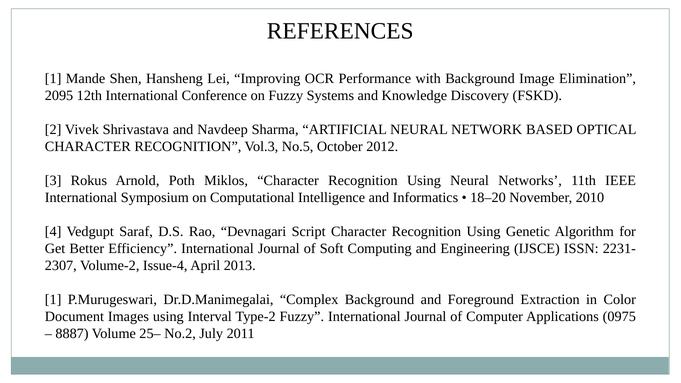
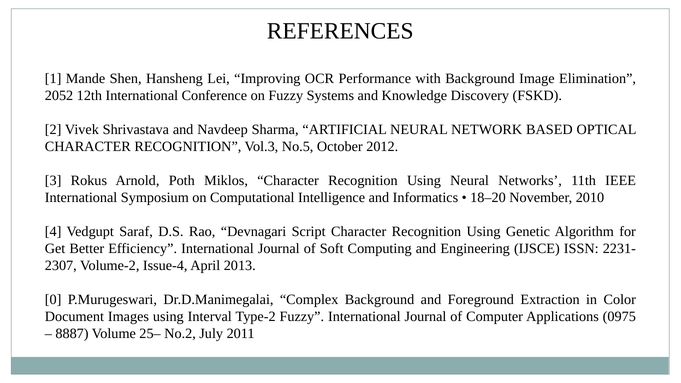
2095: 2095 -> 2052 (59, 95)
1: 1 -> 0 (53, 300)
